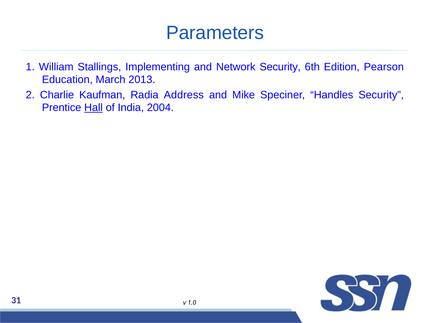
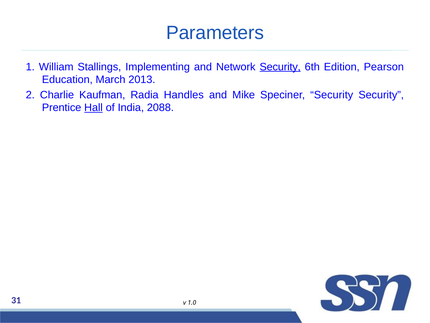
Security underline: none -> present (280, 67)
Address: Address -> Handles (184, 95)
Speciner Handles: Handles -> Security (332, 95)
2004: 2004 -> 2088 (160, 108)
